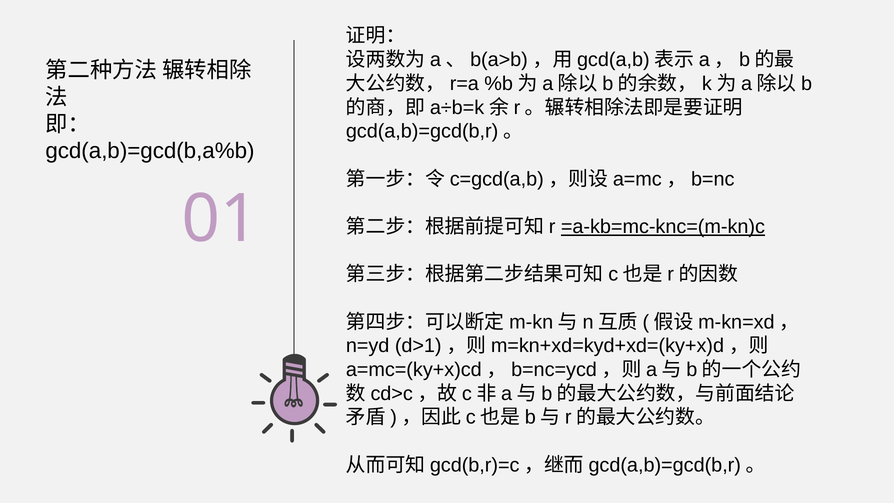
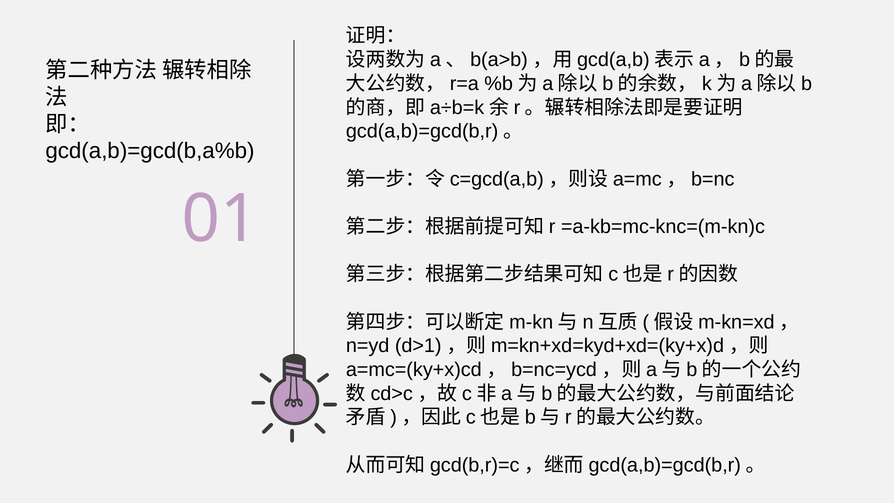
=a-kb=mc-knc=(m-kn)c underline: present -> none (663, 227)
